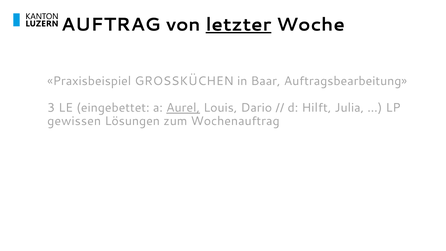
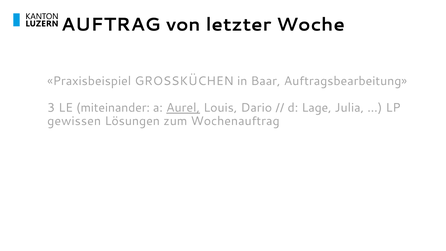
letzter underline: present -> none (239, 25)
eingebettet: eingebettet -> miteinander (113, 108)
Hilft: Hilft -> Lage (317, 108)
